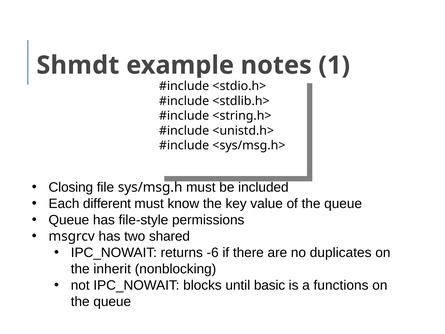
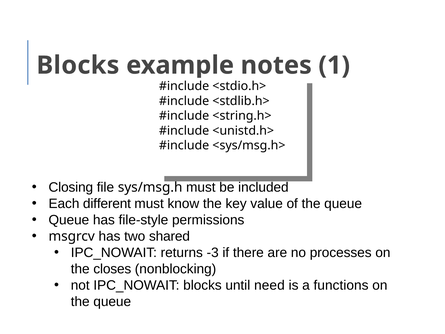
Shmdt: Shmdt -> Blocks (78, 65)
-6: -6 -> -3 (213, 253)
duplicates: duplicates -> processes (341, 253)
inherit: inherit -> closes (112, 269)
basic: basic -> need (269, 285)
